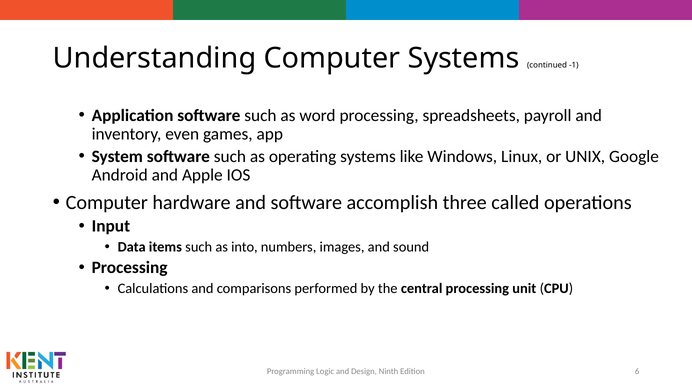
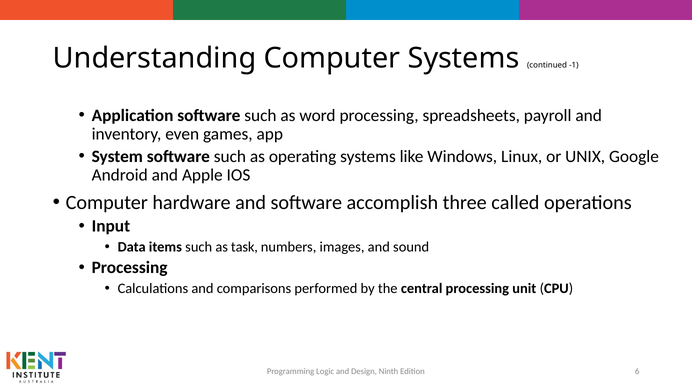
into: into -> task (244, 247)
